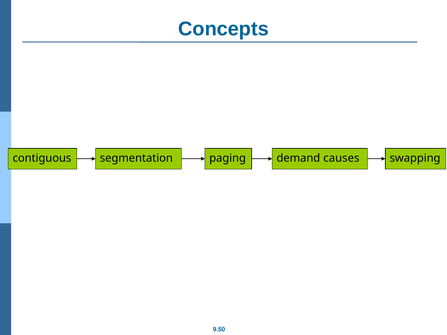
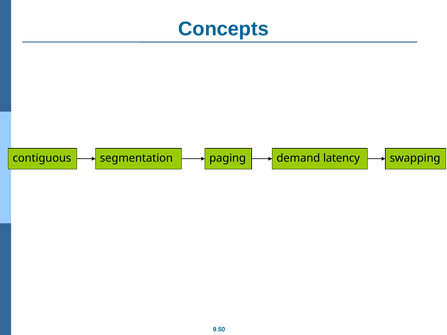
causes: causes -> latency (341, 158)
